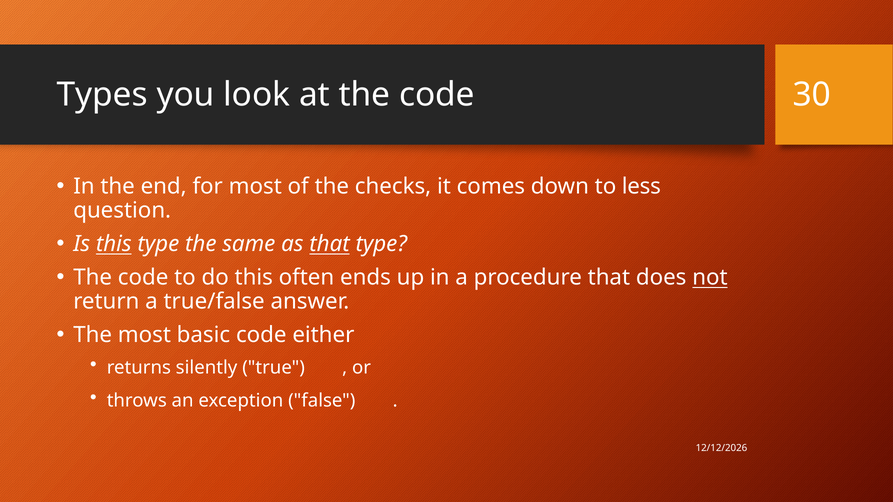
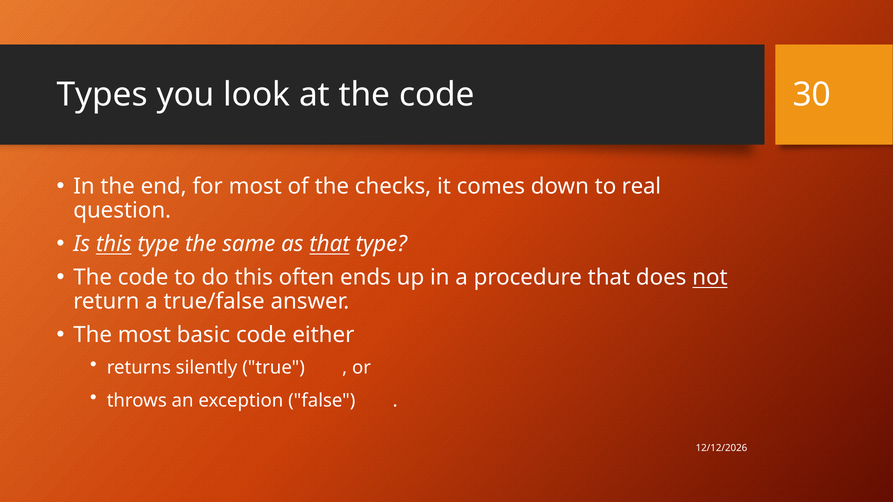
less: less -> real (641, 186)
